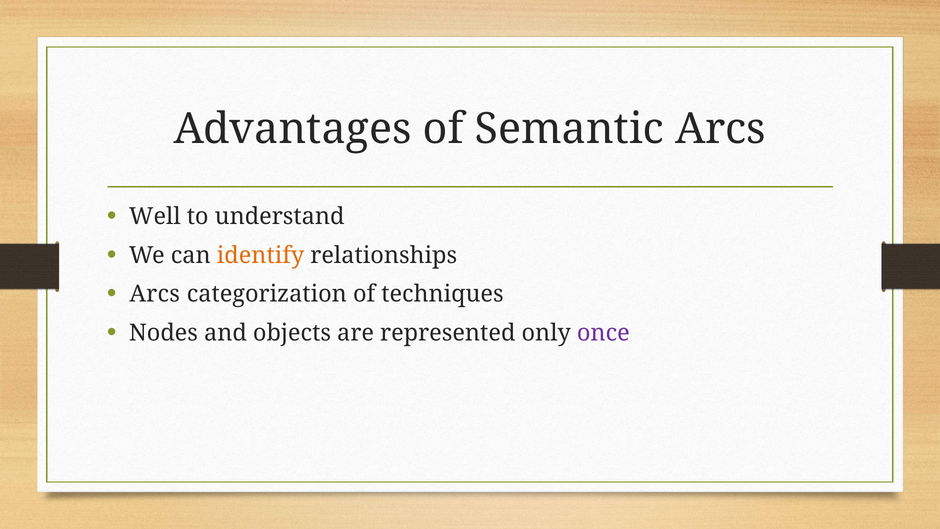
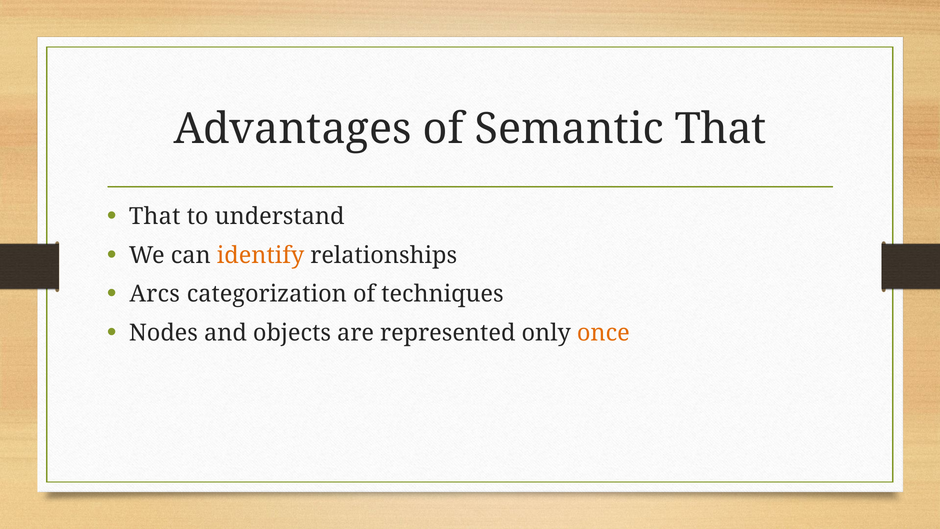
Semantic Arcs: Arcs -> That (721, 129)
Well: Well -> That (155, 216)
once colour: purple -> orange (603, 333)
